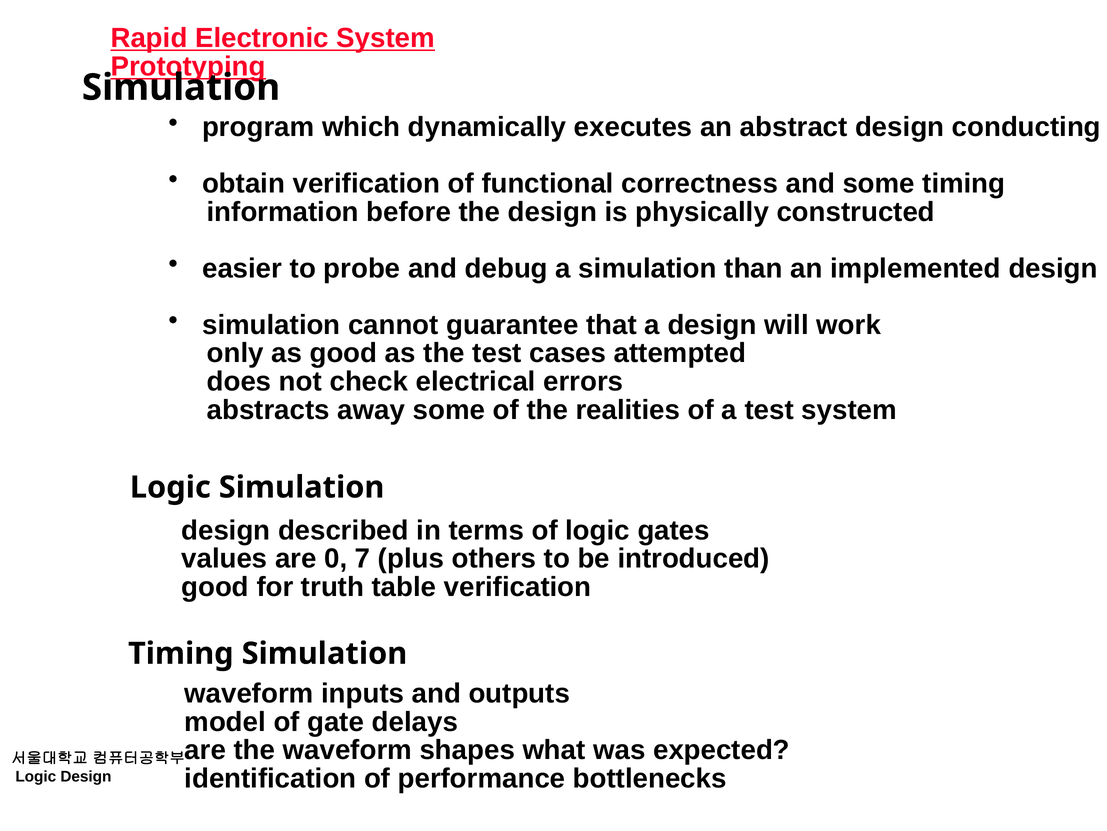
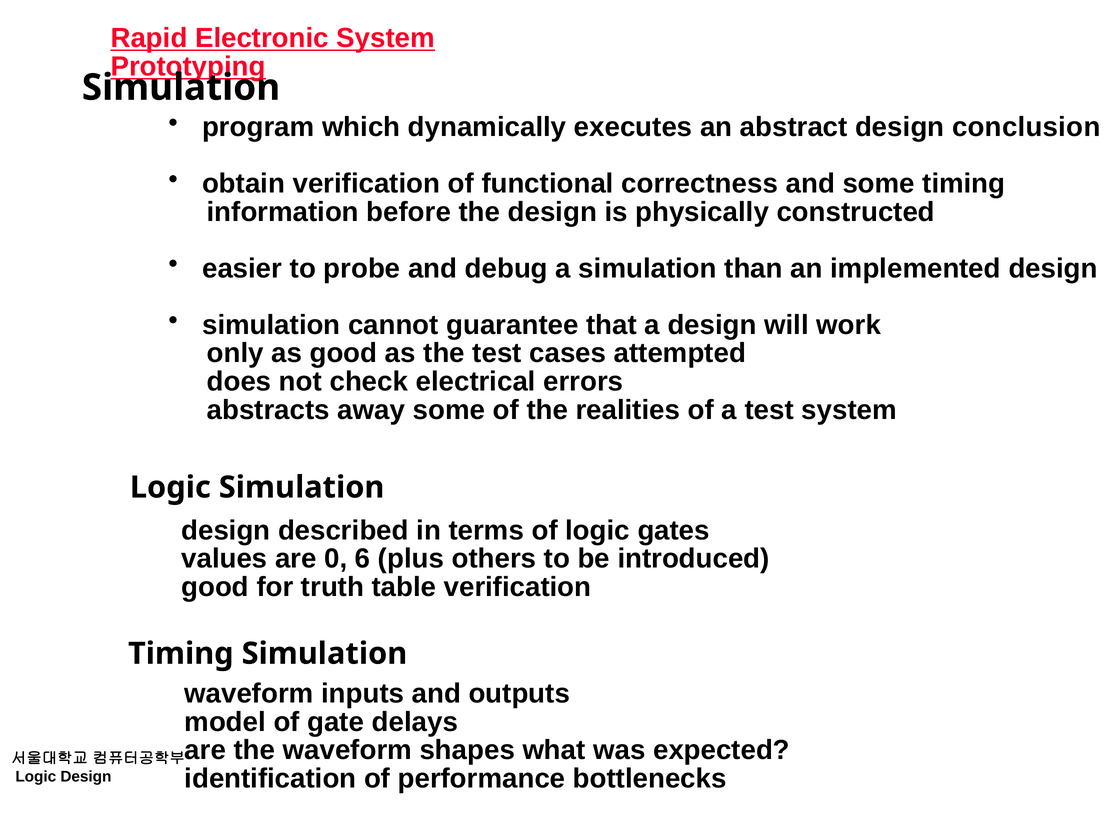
conducting: conducting -> conclusion (1026, 127)
7: 7 -> 6 (363, 558)
